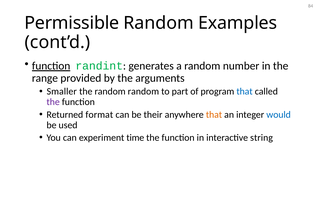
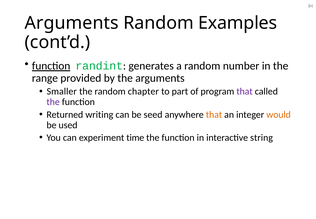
Permissible: Permissible -> Arguments (72, 23)
random random: random -> chapter (143, 91)
that colour: blue -> purple (245, 91)
format: format -> writing (99, 114)
their: their -> seed (153, 114)
would colour: blue -> orange (279, 114)
